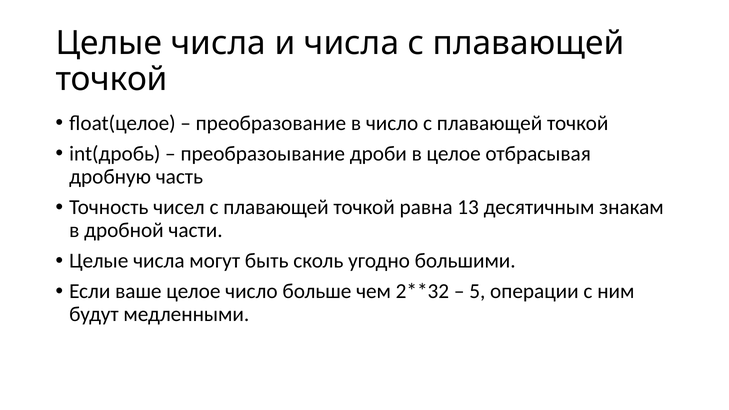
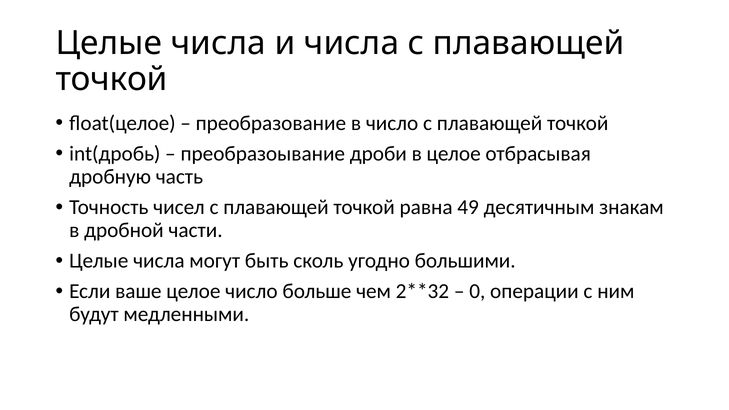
13: 13 -> 49 (468, 207)
5: 5 -> 0 (477, 291)
